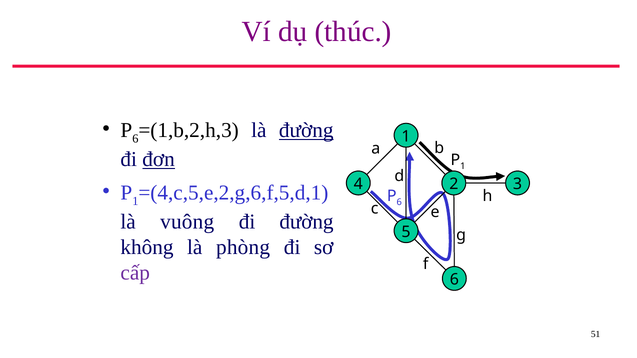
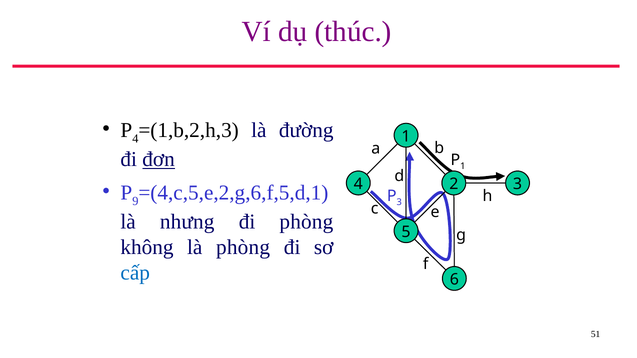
6: 6 -> 4 (135, 139)
đường underline: present -> none (306, 130)
1: 1 -> 9 (135, 201)
6: 6 -> 3 (399, 202)
vuông: vuông -> nhưng (187, 222)
đi đường: đường -> phòng (306, 222)
cấp colour: purple -> blue (135, 273)
